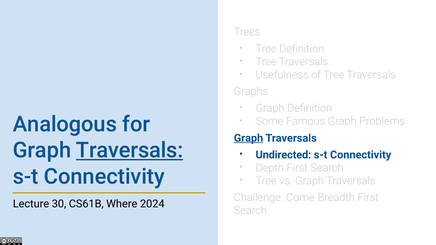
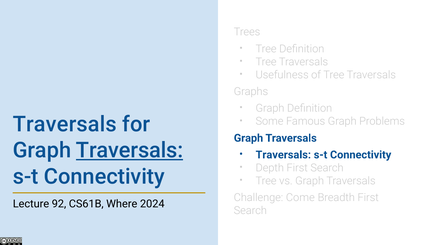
Analogous: Analogous -> Traversals (65, 124)
Graph underline: present -> none (248, 138)
Undirected: Undirected -> Traversals (283, 155)
30: 30 -> 92 (59, 204)
